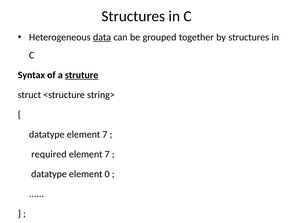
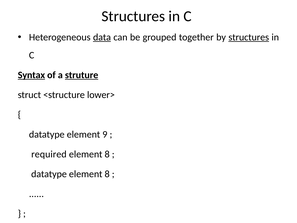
structures underline: none -> present (249, 37)
Syntax underline: none -> present (31, 75)
string>: string> -> lower> (101, 95)
datatype element 7: 7 -> 9 (105, 134)
7: 7 -> 8 (107, 154)
datatype element 0: 0 -> 8 (107, 174)
